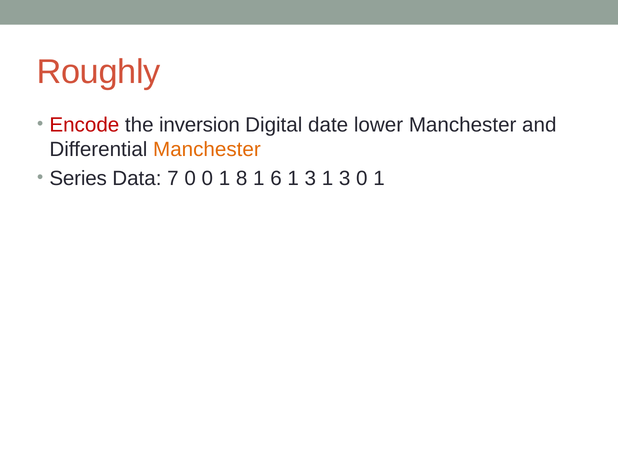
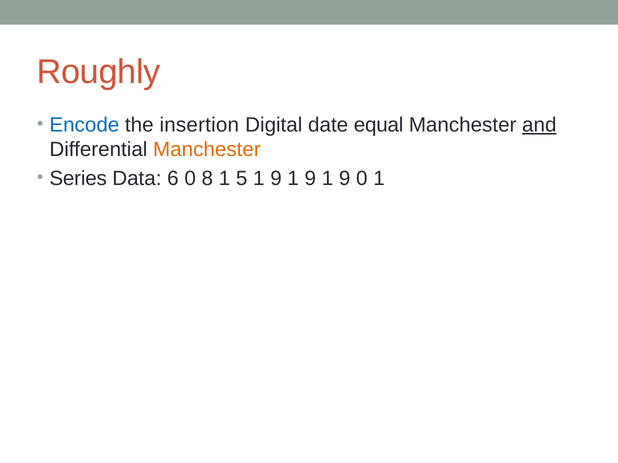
Encode colour: red -> blue (84, 125)
inversion: inversion -> insertion (199, 125)
lower: lower -> equal (379, 125)
and underline: none -> present (539, 125)
7: 7 -> 6 (173, 179)
0 0: 0 -> 8 (207, 179)
8: 8 -> 5 (242, 179)
6: 6 -> 9 (276, 179)
3: 3 -> 9 (310, 179)
3: 3 -> 9 (345, 179)
